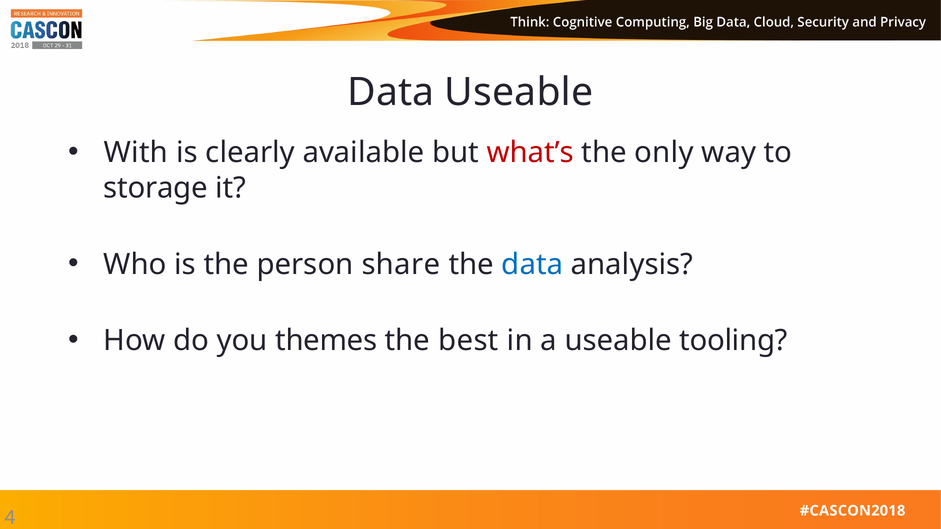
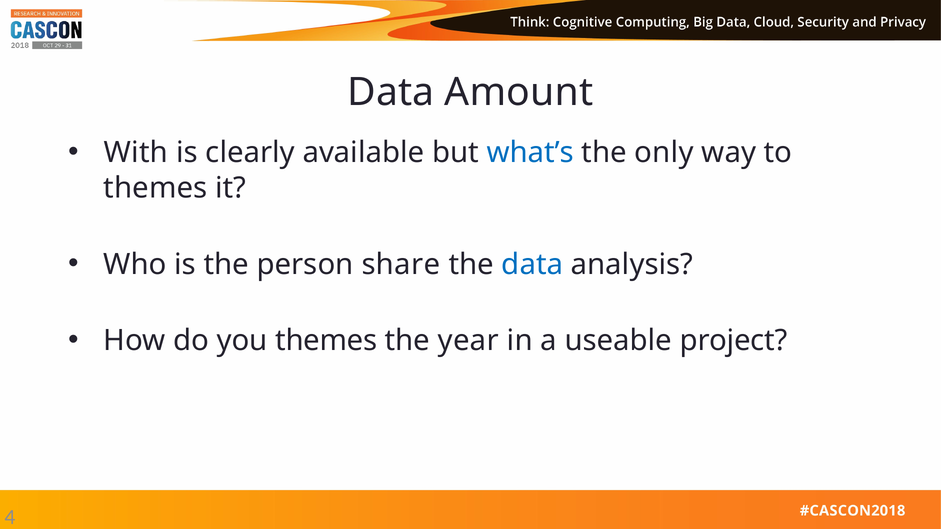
Data Useable: Useable -> Amount (519, 93)
what’s colour: red -> blue (530, 153)
storage: storage -> themes (155, 188)
best: best -> year (468, 341)
tooling: tooling -> project (734, 341)
